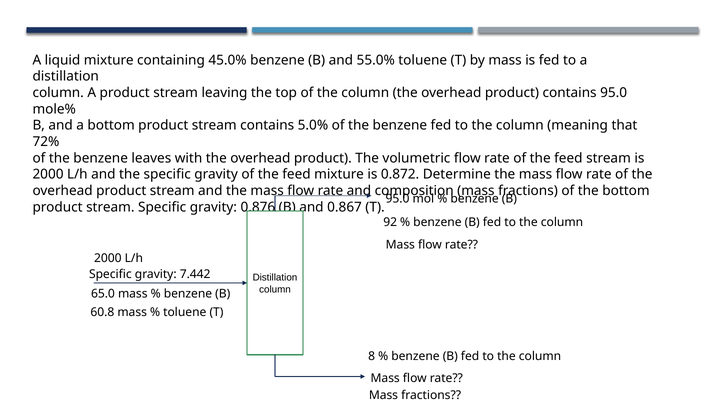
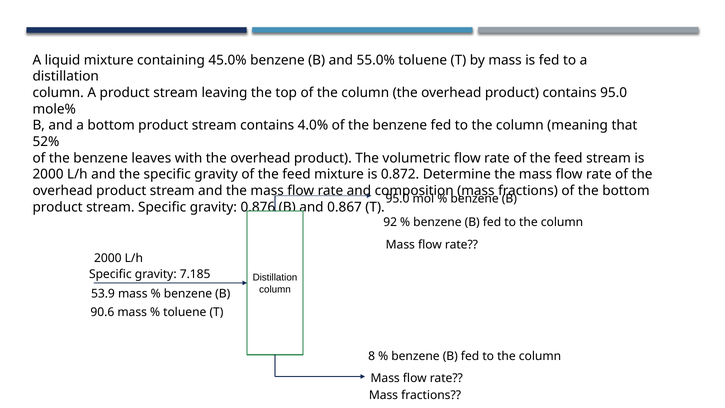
5.0%: 5.0% -> 4.0% (313, 125)
72%: 72% -> 52% (46, 142)
7.442: 7.442 -> 7.185 (195, 274)
65.0: 65.0 -> 53.9 (103, 294)
60.8: 60.8 -> 90.6 (102, 312)
